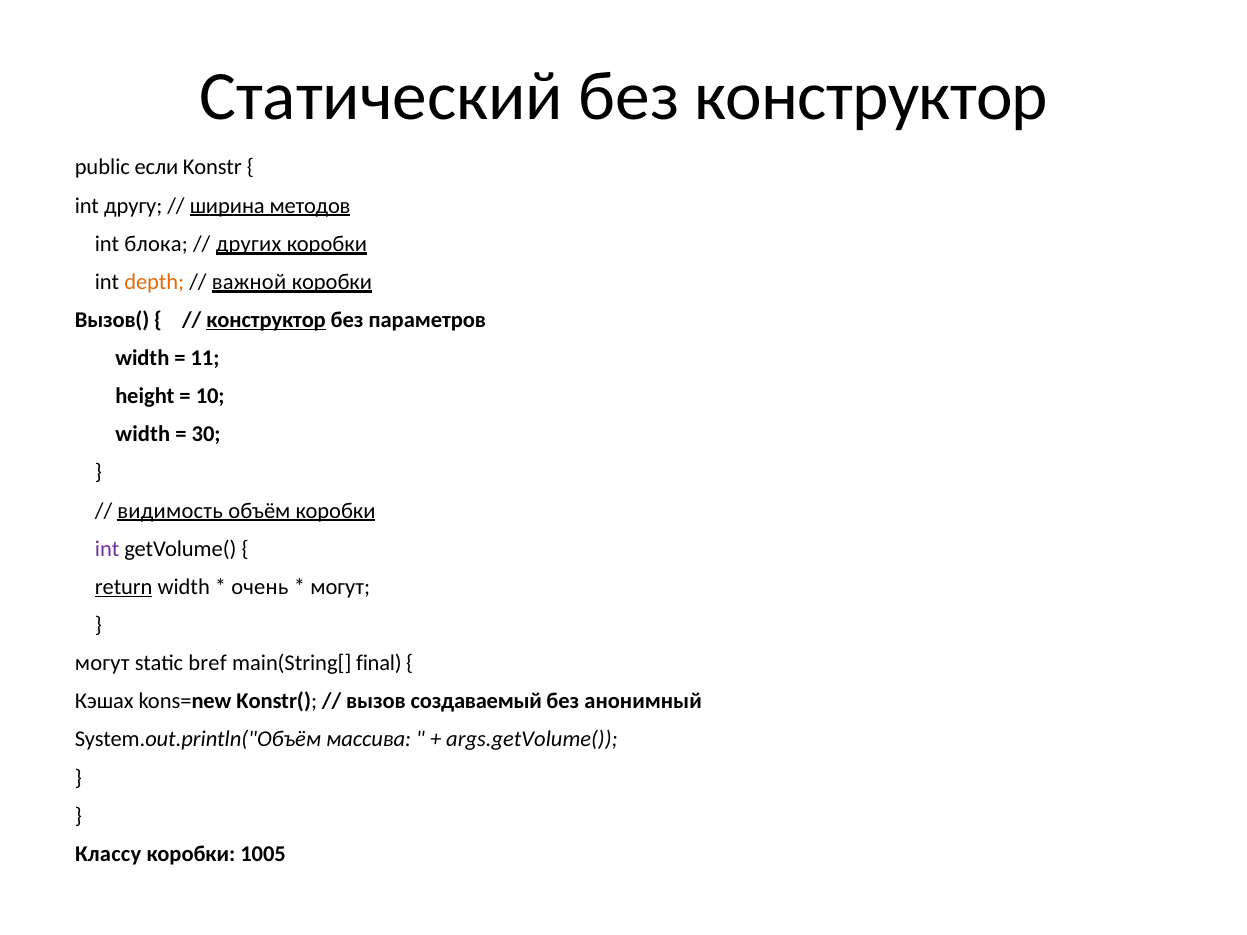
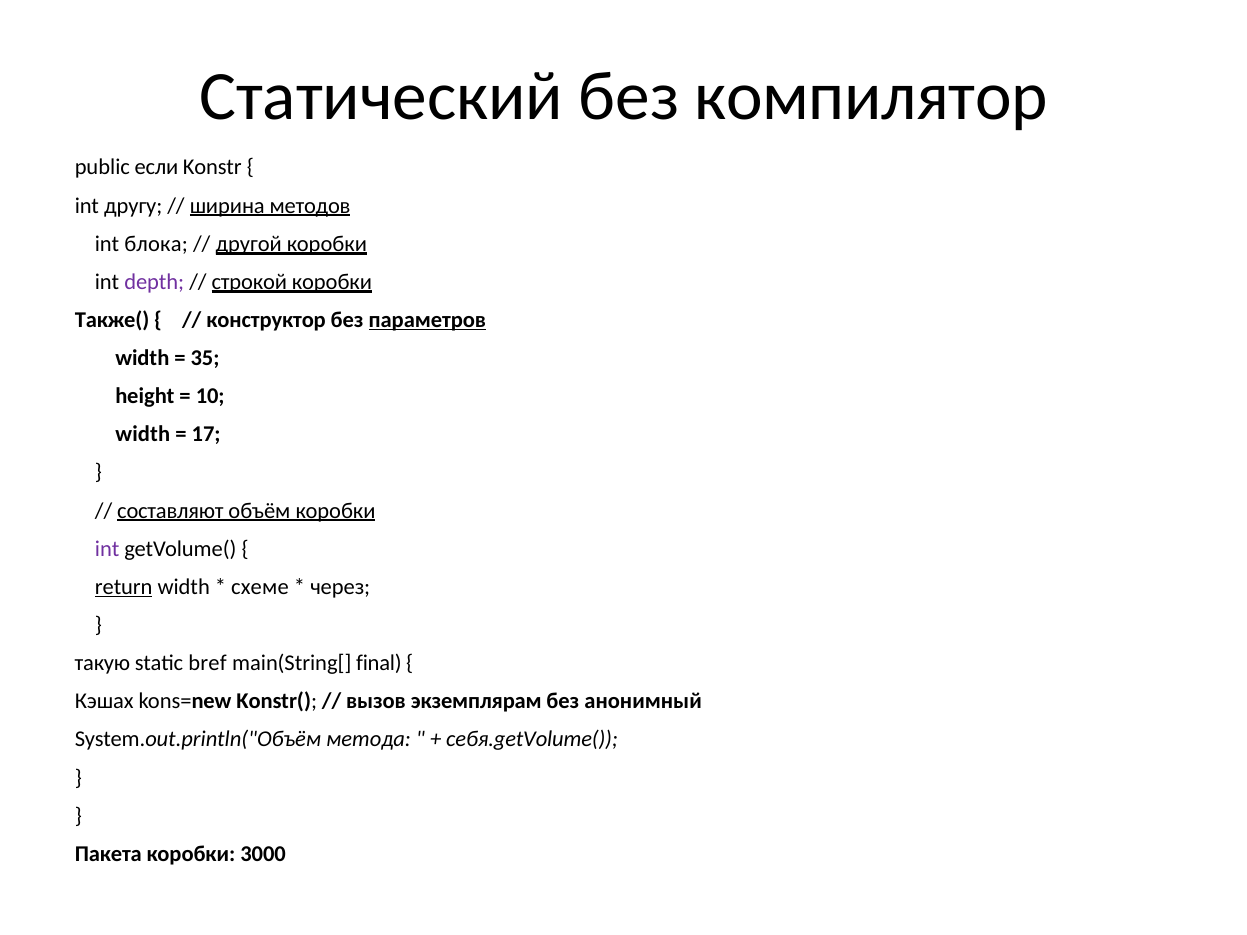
без конструктор: конструктор -> компилятор (871, 97)
других: других -> другой (249, 244)
depth colour: orange -> purple (154, 282)
важной: важной -> строкой (249, 282)
Вызов(: Вызов( -> Также( (112, 320)
конструктор underline: present -> none (266, 320)
параметров underline: none -> present (427, 320)
11: 11 -> 35 (205, 358)
30: 30 -> 17 (206, 435)
видимость: видимость -> составляют (170, 511)
очень: очень -> схеме (260, 587)
могут: могут -> через (340, 587)
могут: могут -> такую (102, 663)
создаваемый: создаваемый -> экземплярам (476, 702)
массива: массива -> метода (369, 740)
args.getVolume(: args.getVolume( -> себя.getVolume( (532, 740)
Классу: Классу -> Пакета (108, 854)
1005: 1005 -> 3000 (263, 854)
